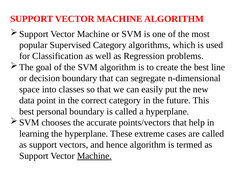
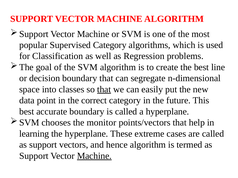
that underline: none -> present (104, 90)
personal: personal -> accurate (52, 112)
accurate: accurate -> monitor (102, 123)
